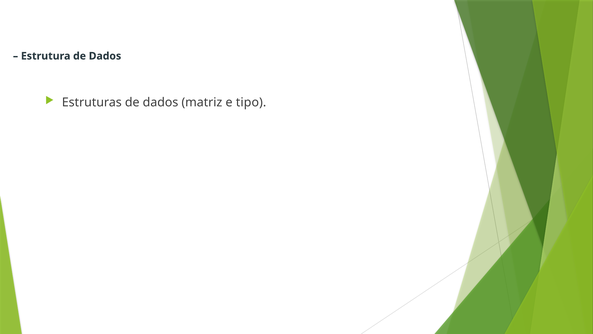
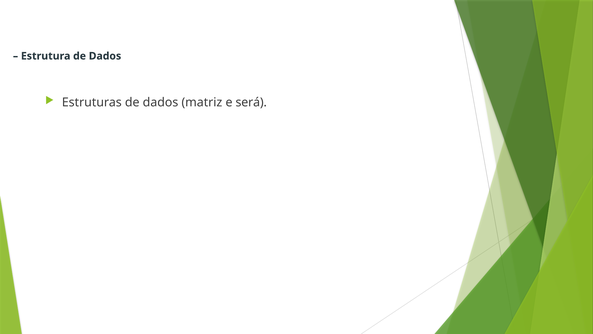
tipo: tipo -> será (251, 102)
